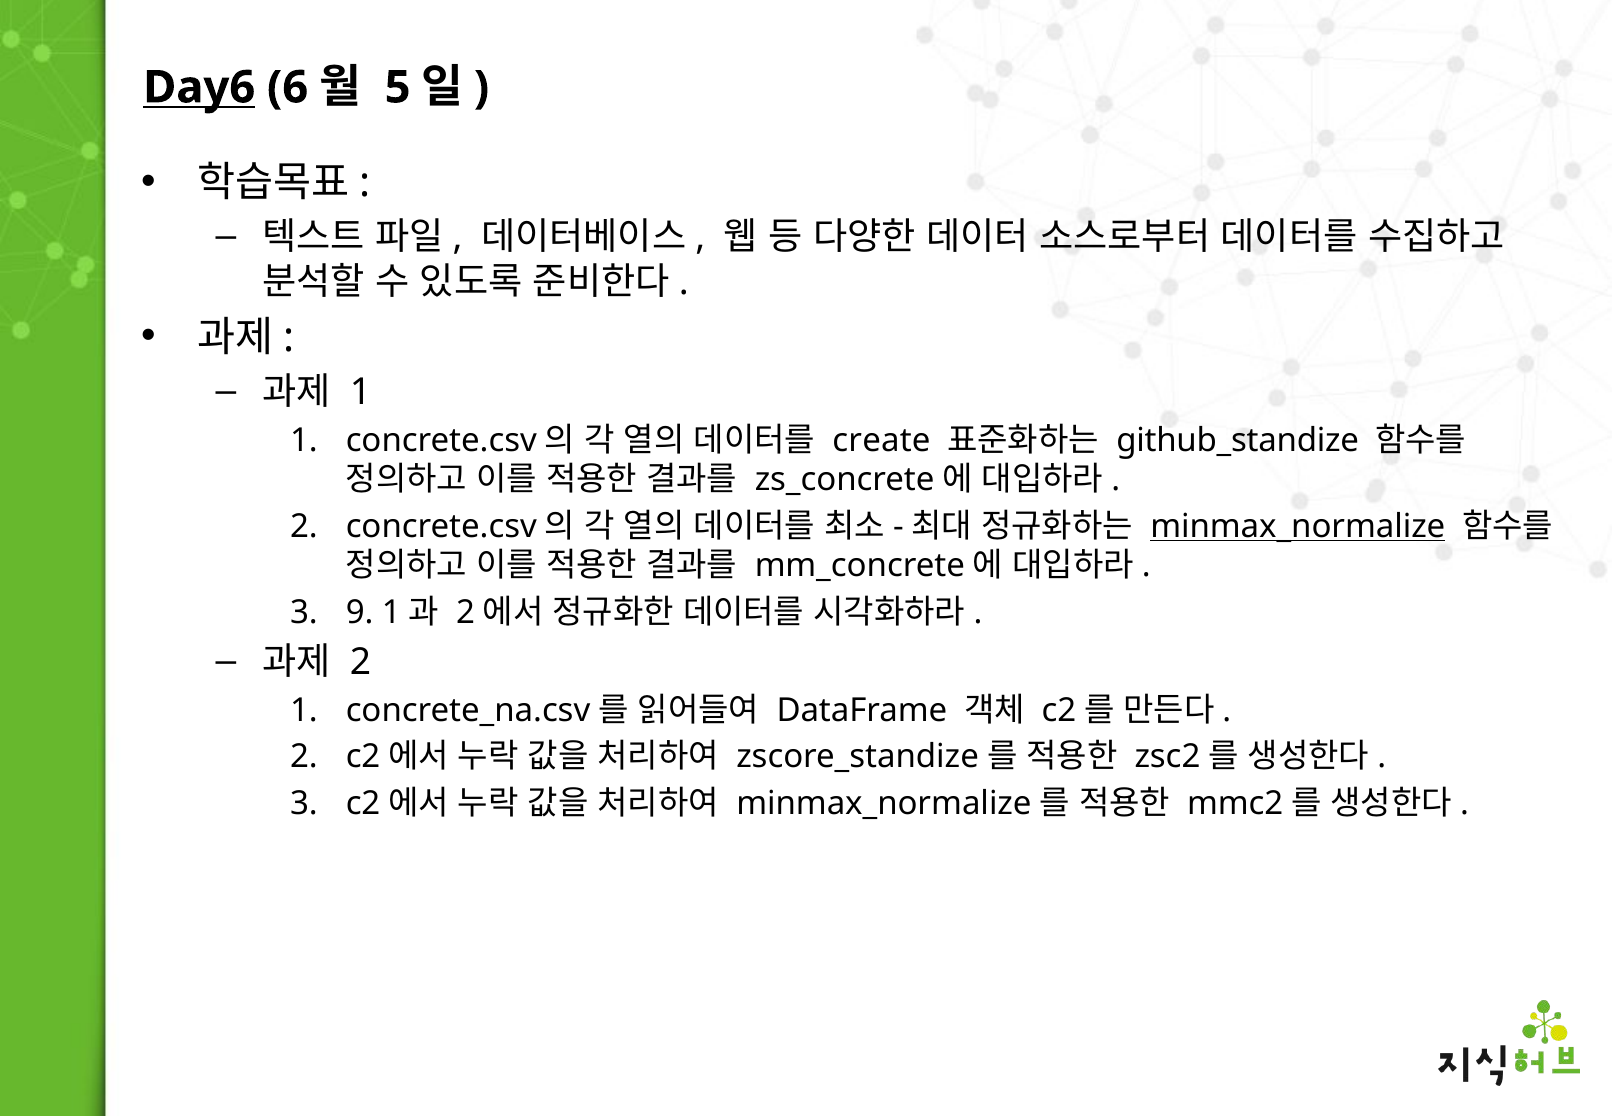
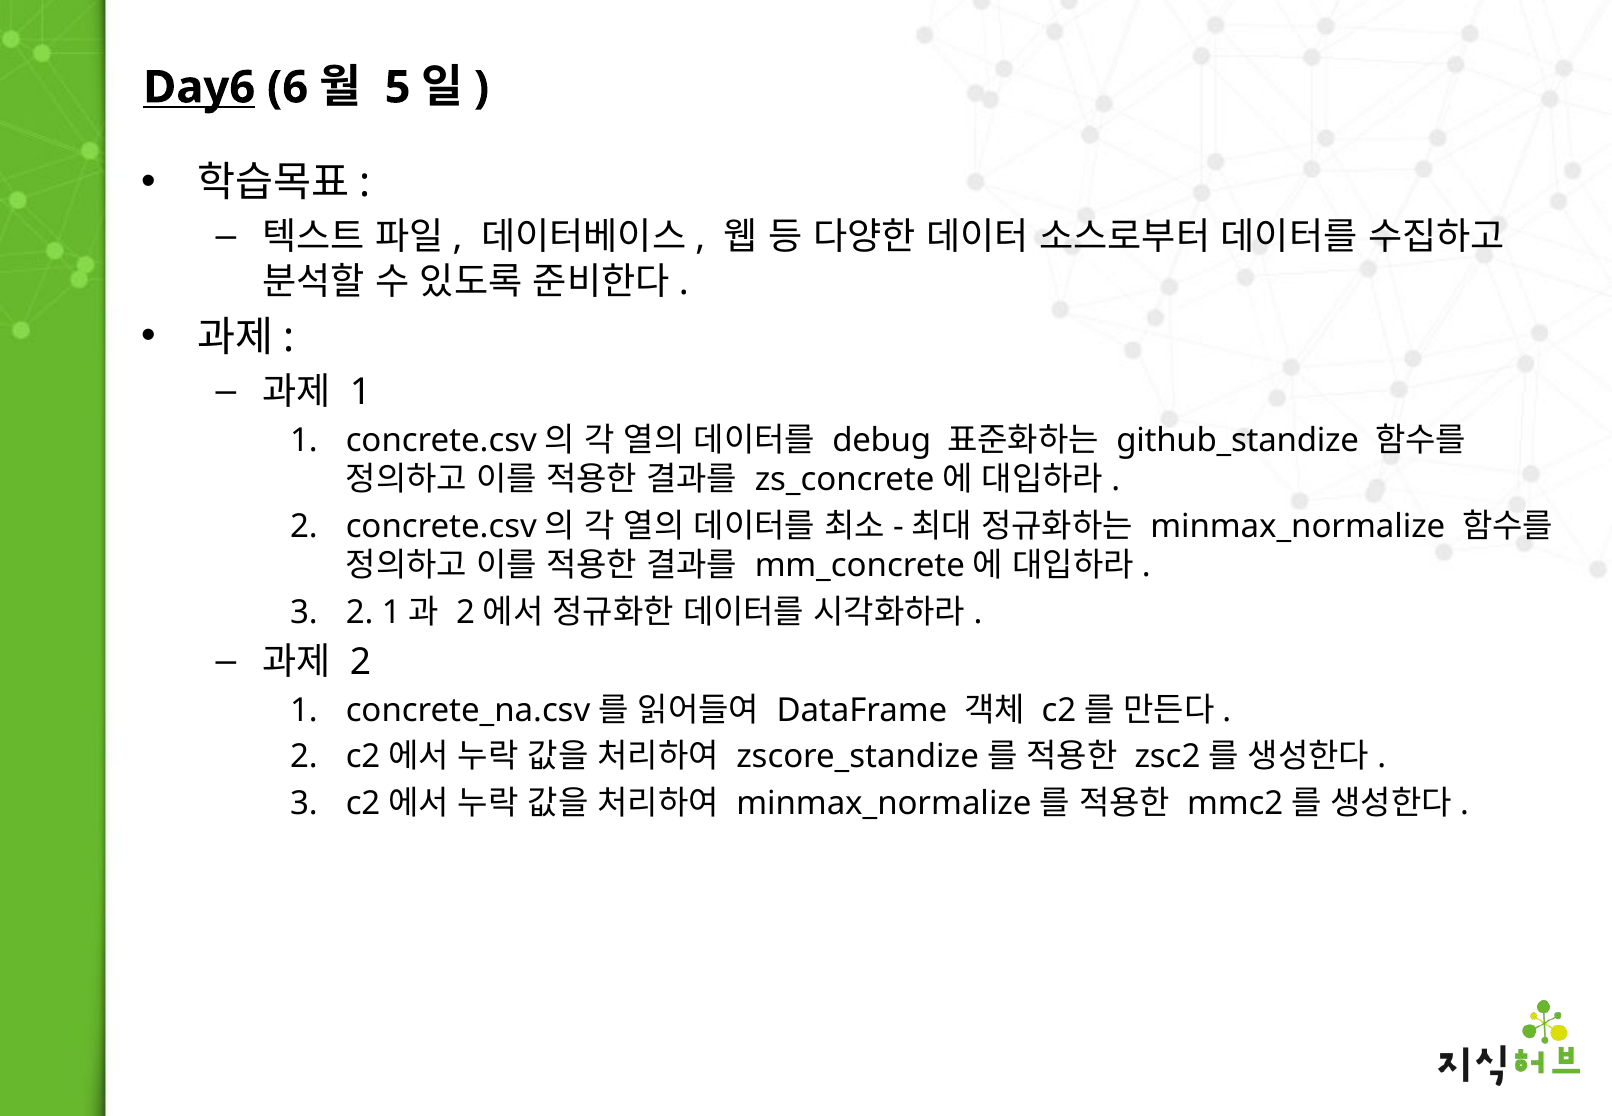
create: create -> debug (882, 440)
minmax_normalize underline: present -> none (1298, 526)
3 9: 9 -> 2 (360, 612)
